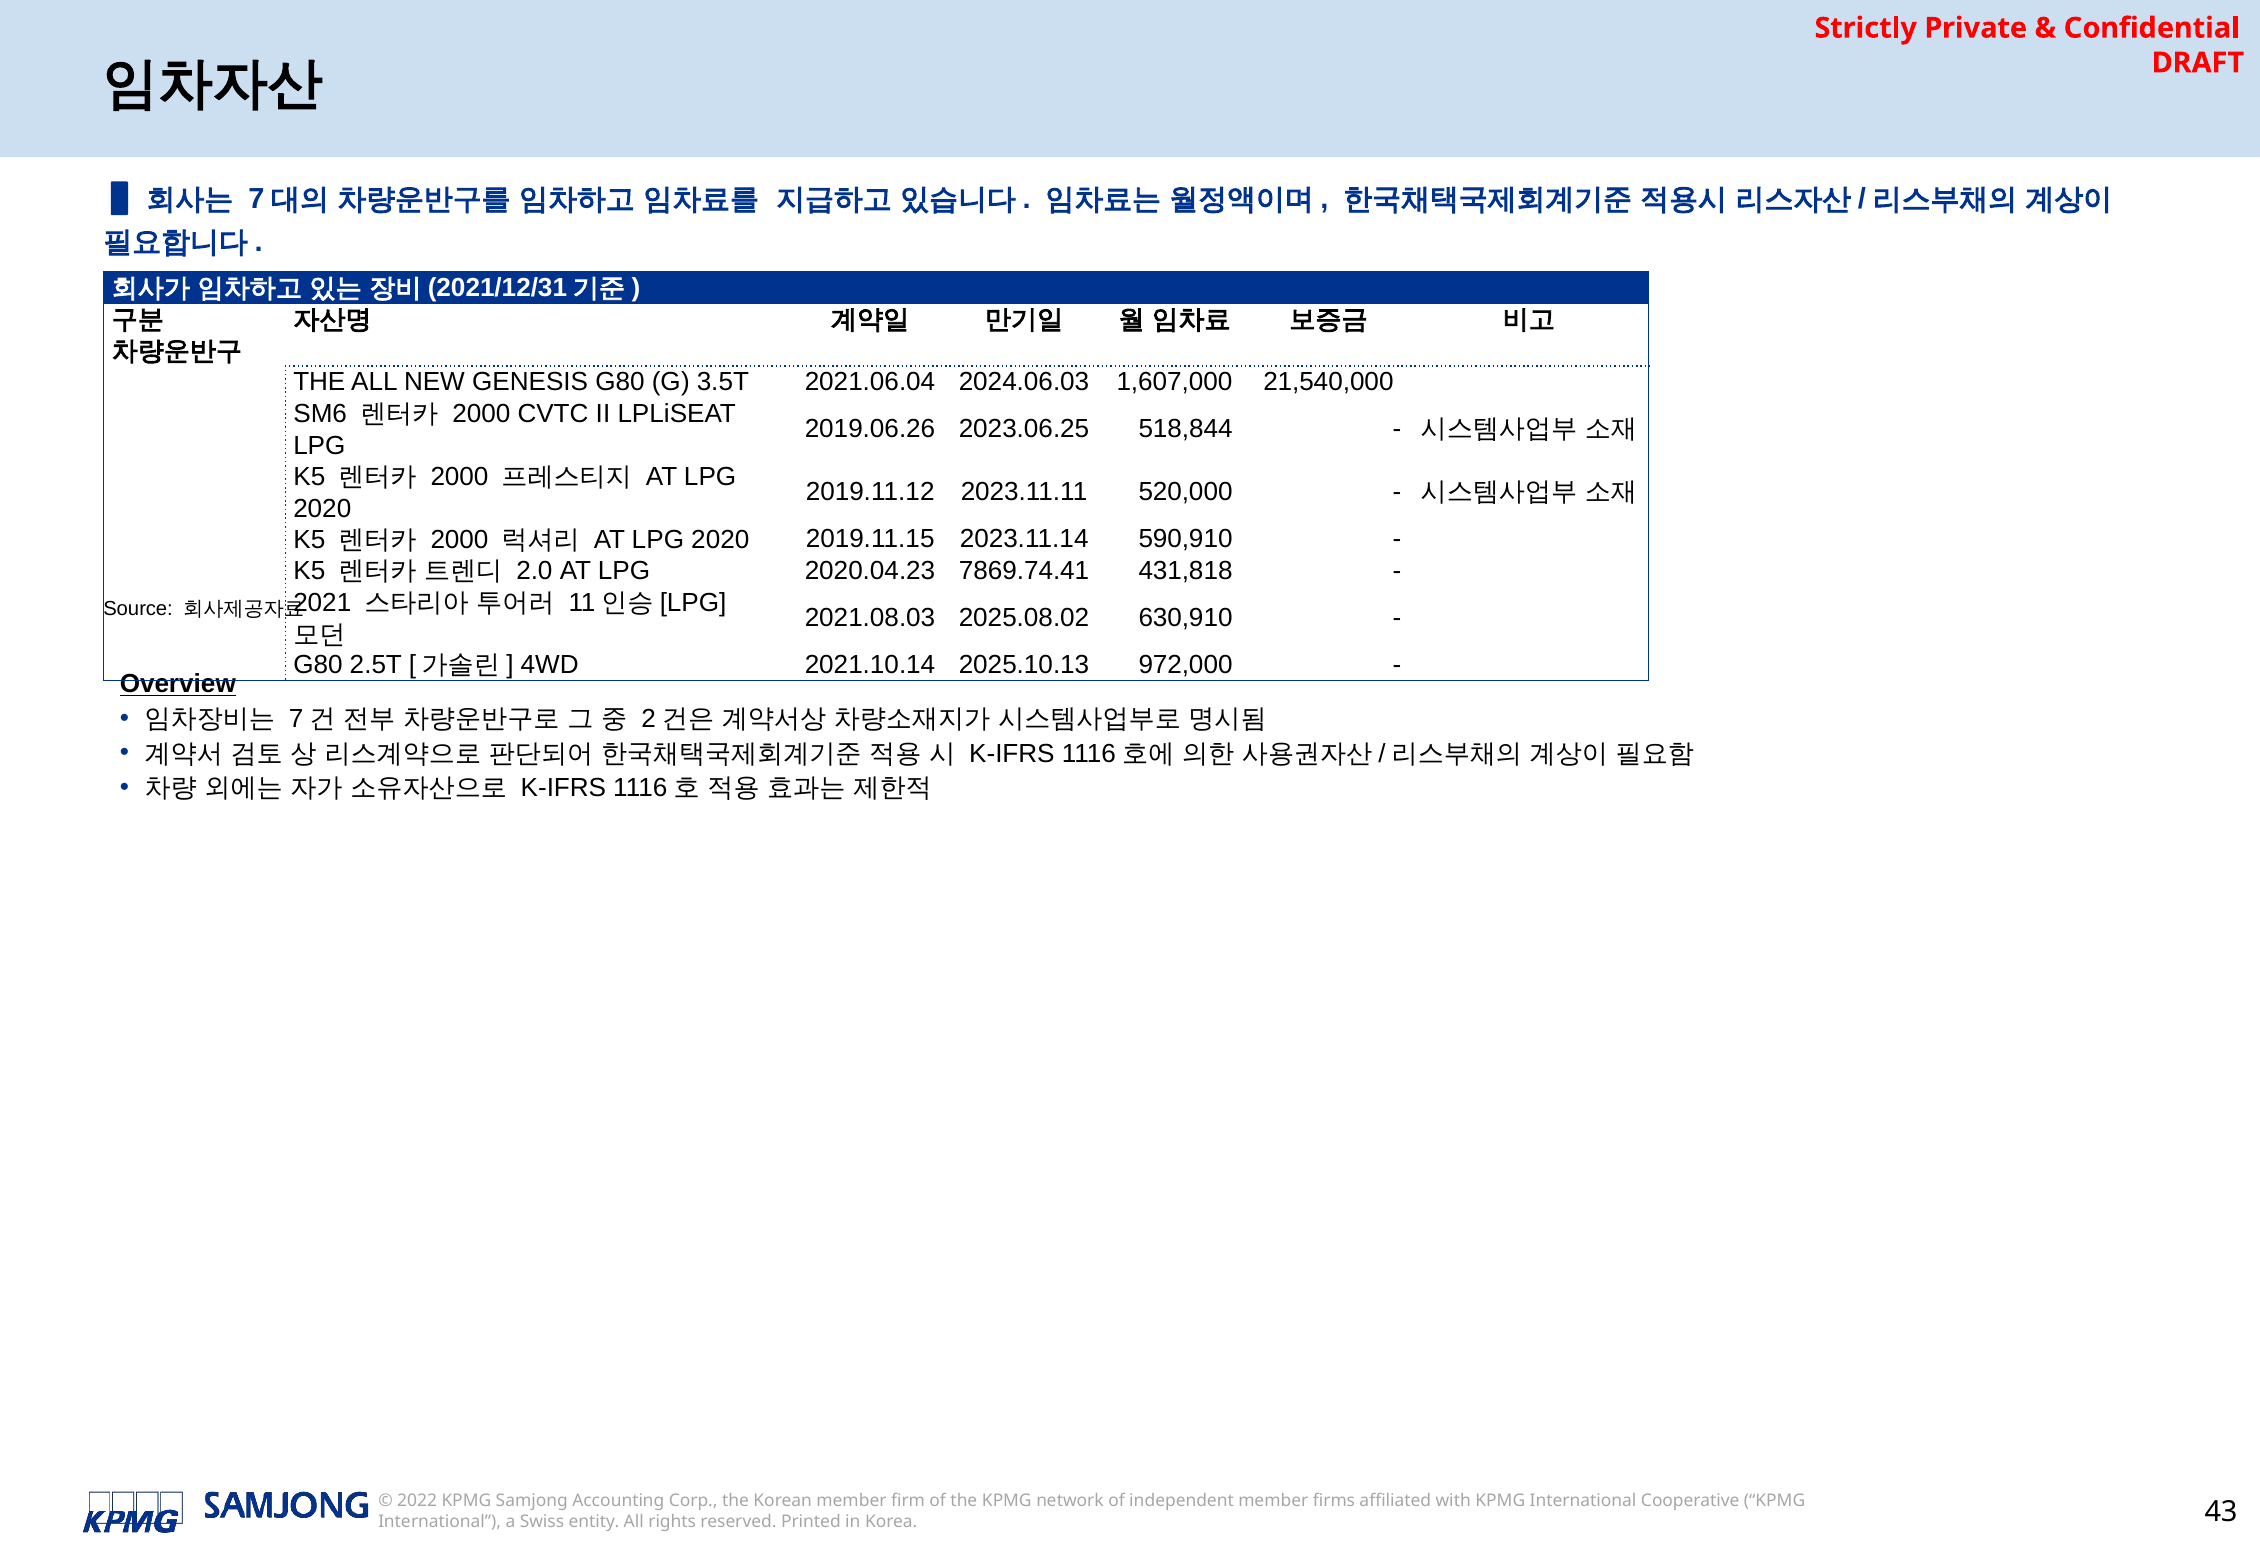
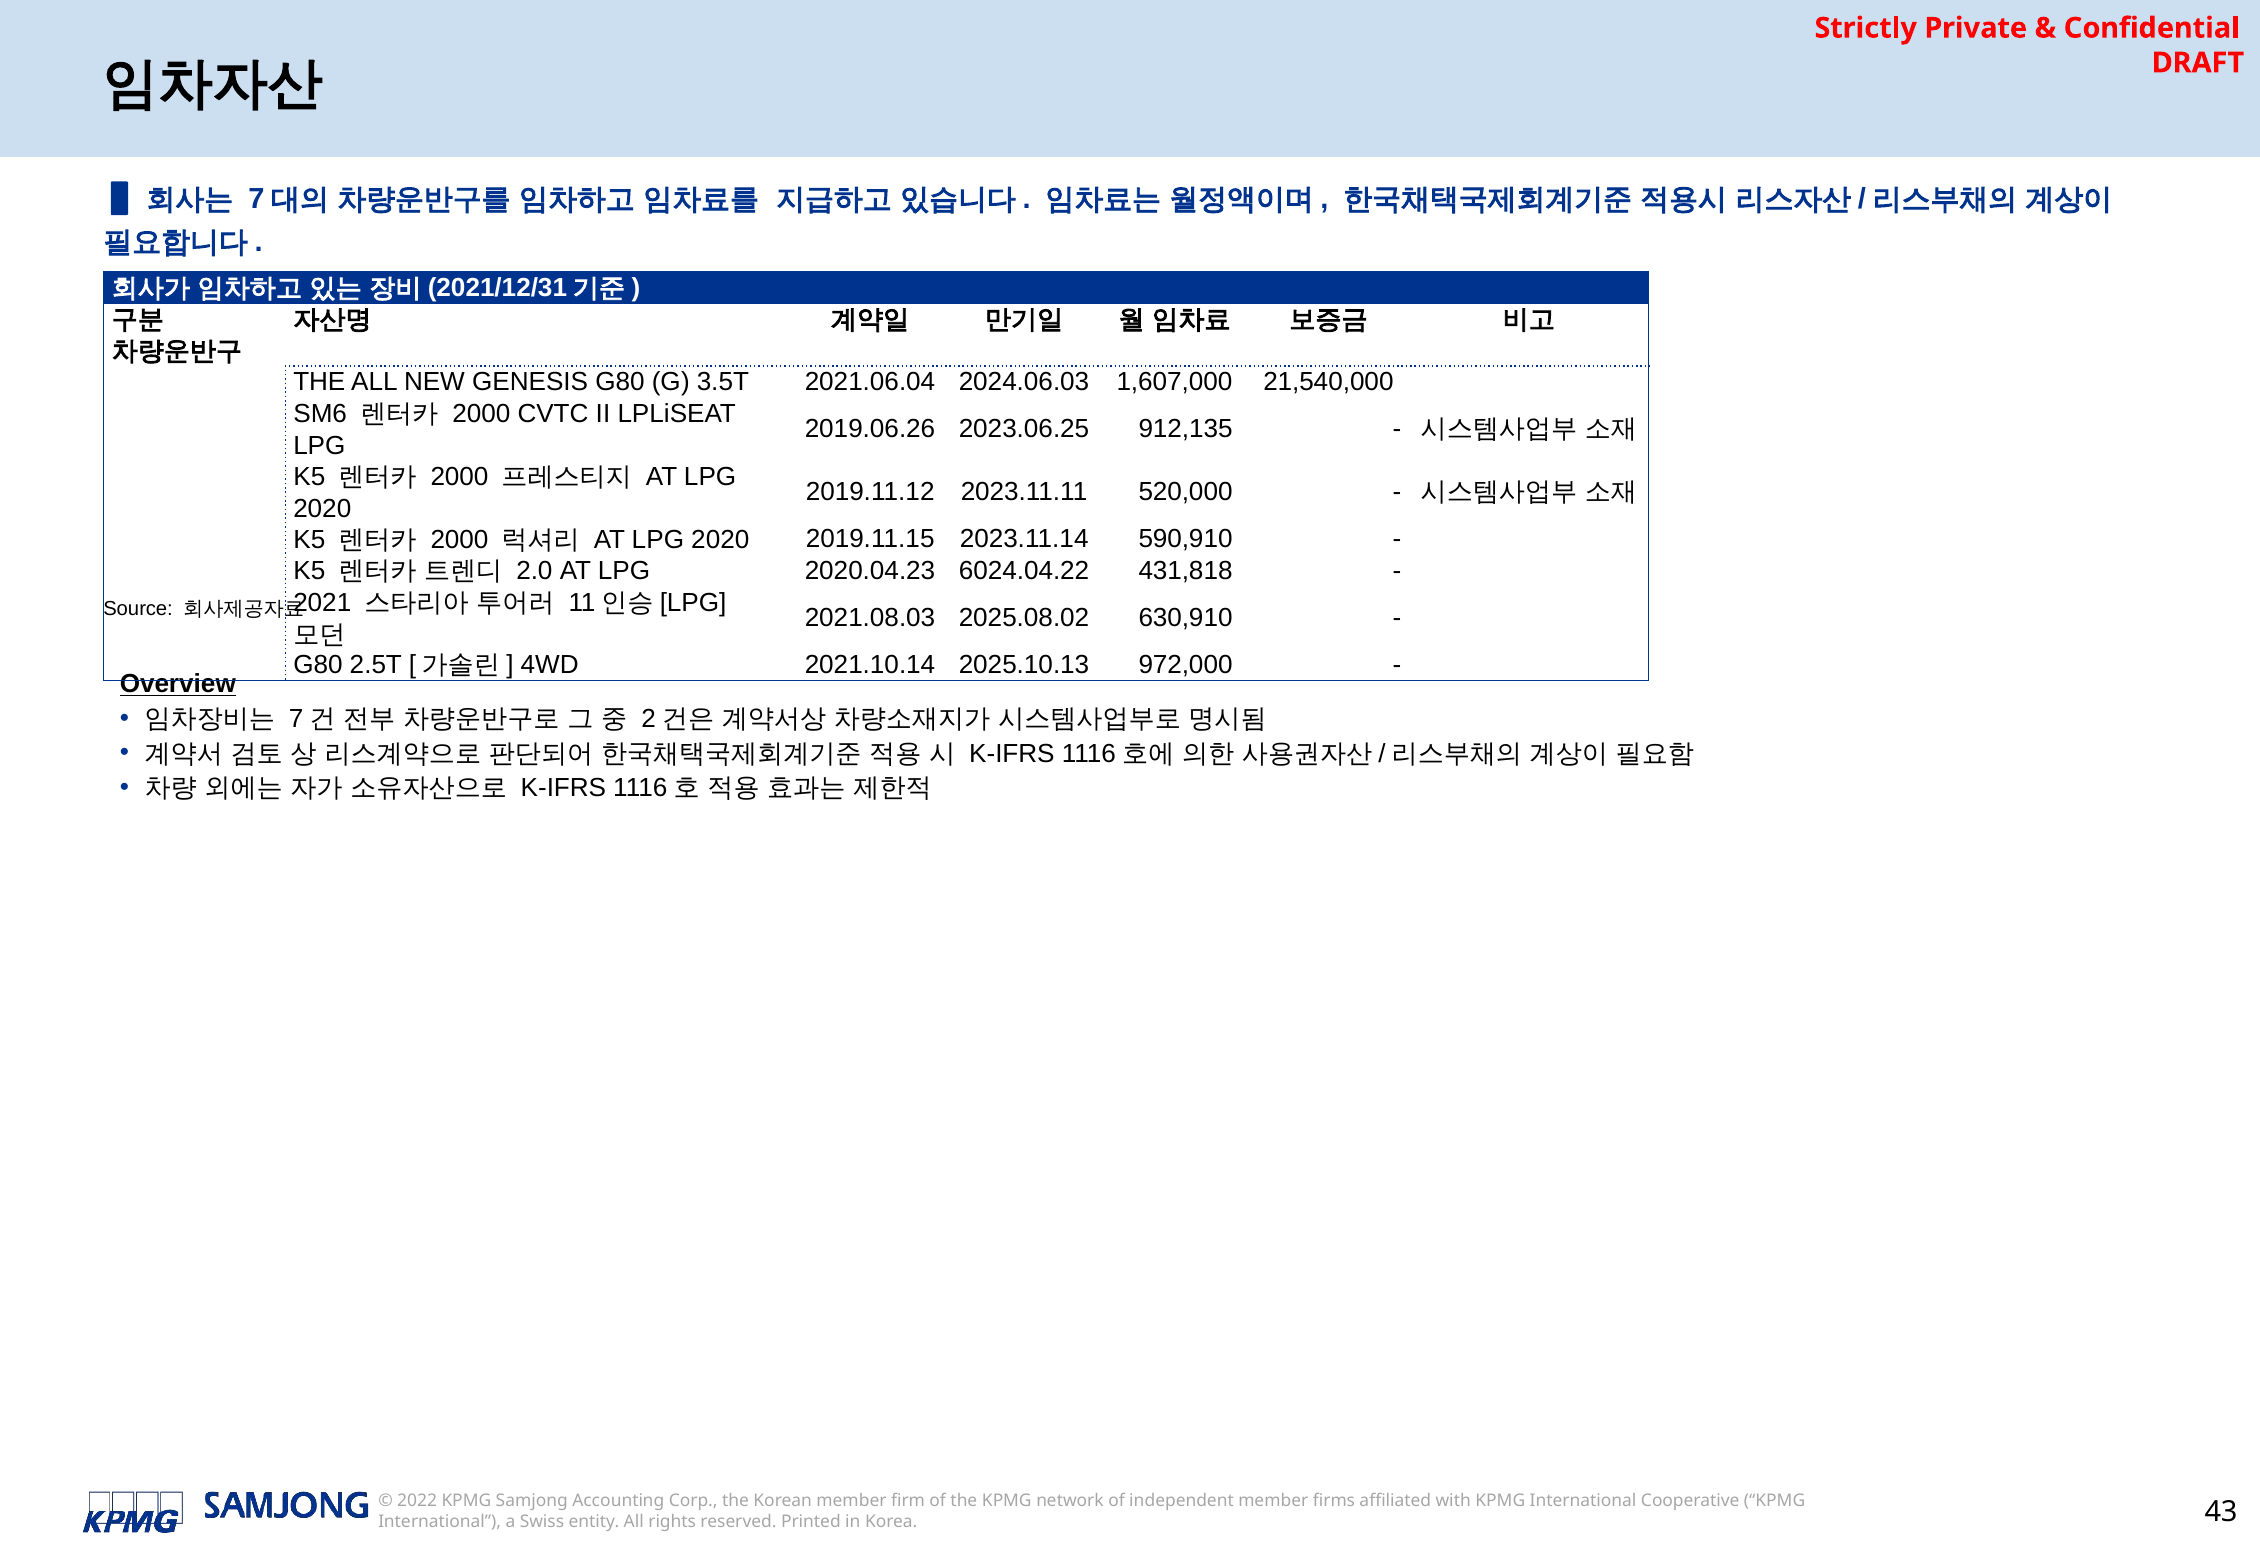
518,844: 518,844 -> 912,135 (1186, 429)
7869.74.41: 7869.74.41 -> 6024.04.22 (1024, 571)
